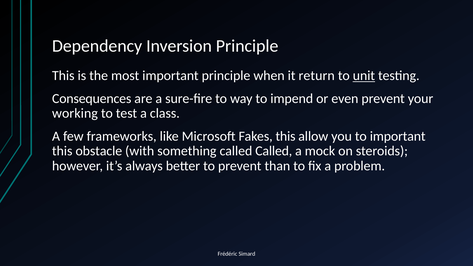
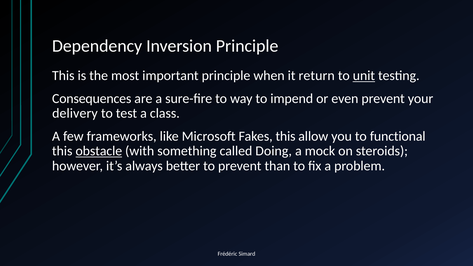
working: working -> delivery (75, 113)
to important: important -> functional (398, 136)
obstacle underline: none -> present (99, 151)
called Called: Called -> Doing (274, 151)
